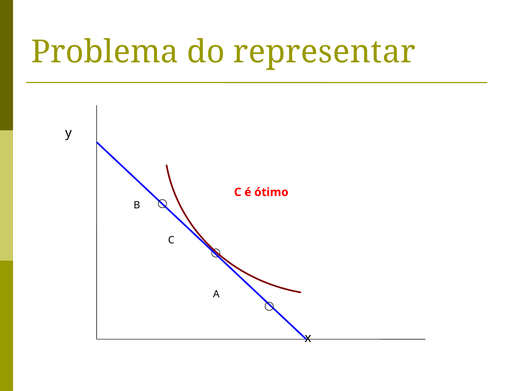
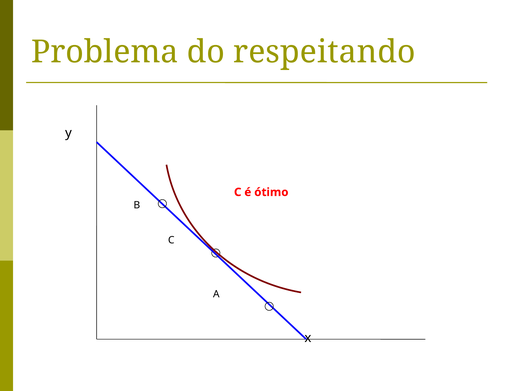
representar: representar -> respeitando (324, 52)
